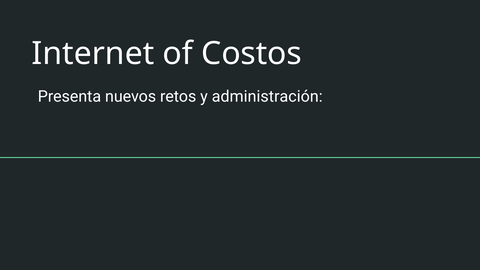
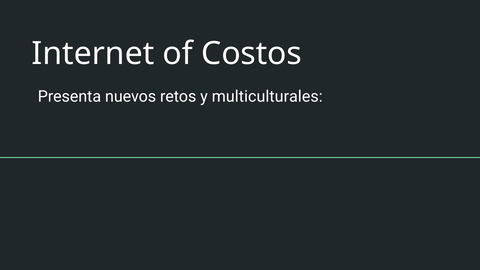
administración: administración -> multiculturales (267, 97)
